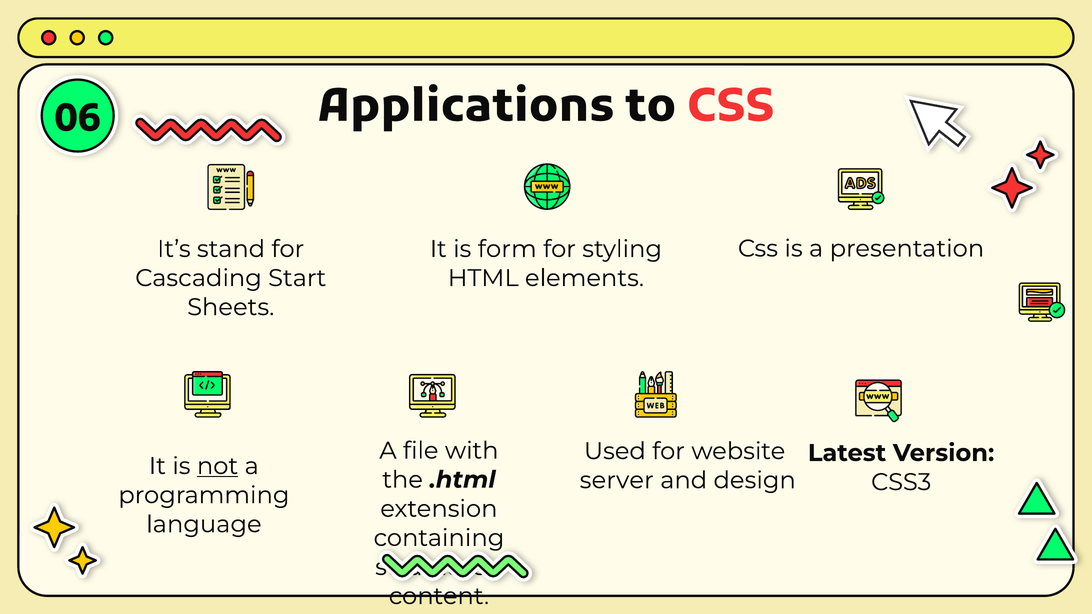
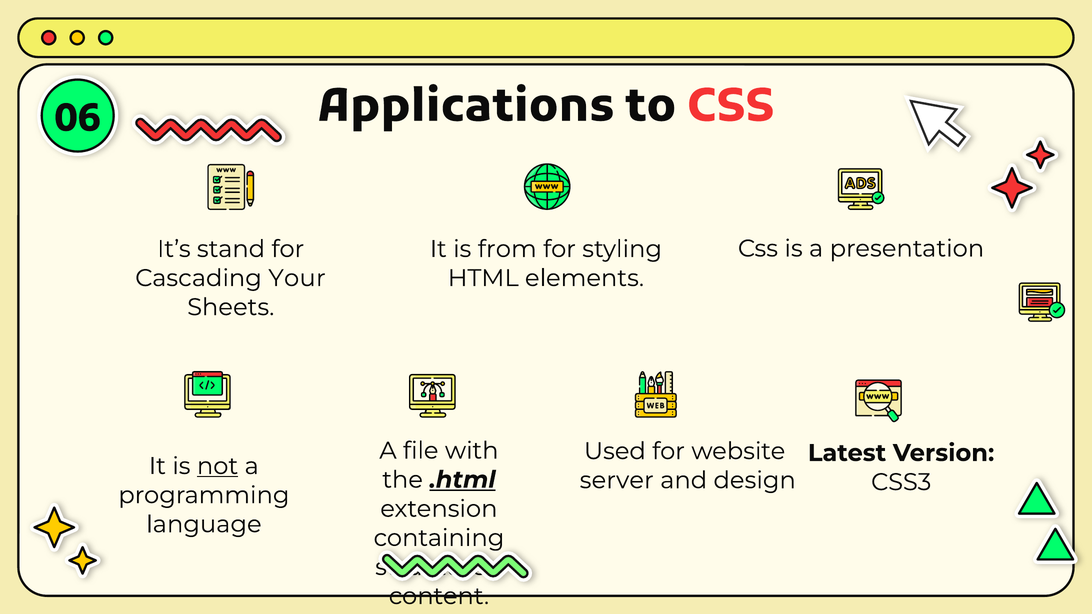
form: form -> from (507, 249)
Start: Start -> Your (297, 278)
.html underline: none -> present (463, 480)
